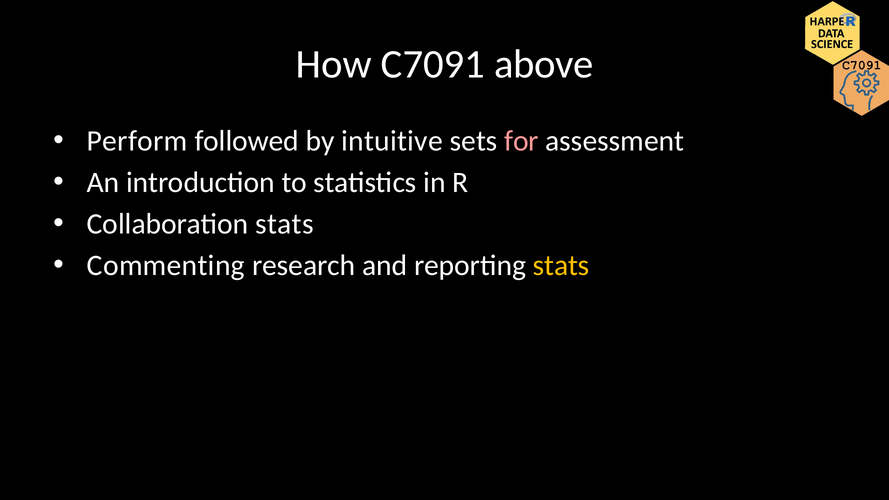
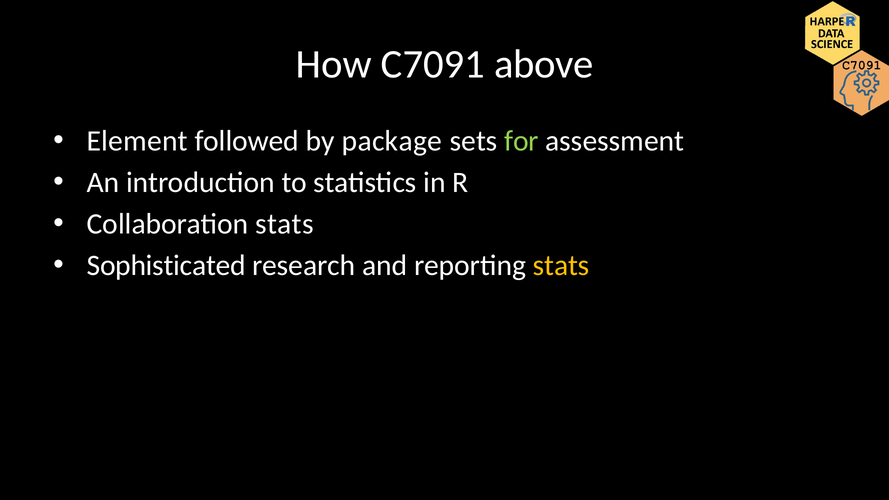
Perform: Perform -> Element (137, 141)
intuitive: intuitive -> package (392, 141)
for colour: pink -> light green (521, 141)
Commenting: Commenting -> Sophisticated (166, 265)
